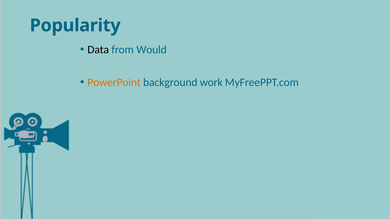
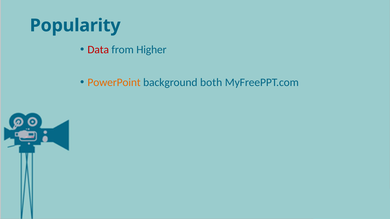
Data colour: black -> red (98, 50)
Would: Would -> Higher (151, 50)
work: work -> both (211, 82)
